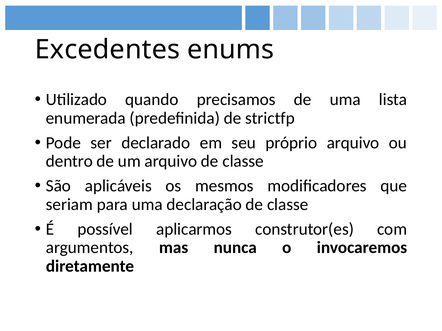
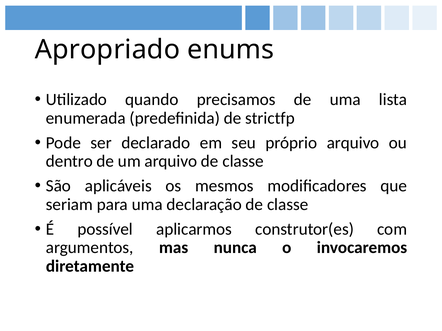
Excedentes: Excedentes -> Apropriado (107, 50)
